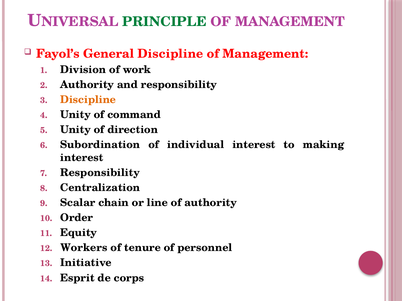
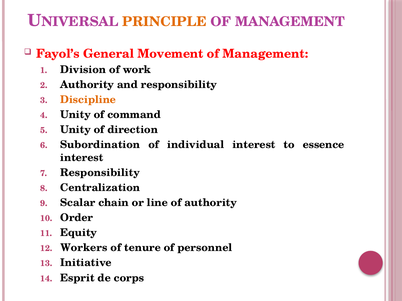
PRINCIPLE colour: green -> orange (164, 22)
General Discipline: Discipline -> Movement (171, 54)
making: making -> essence (324, 145)
